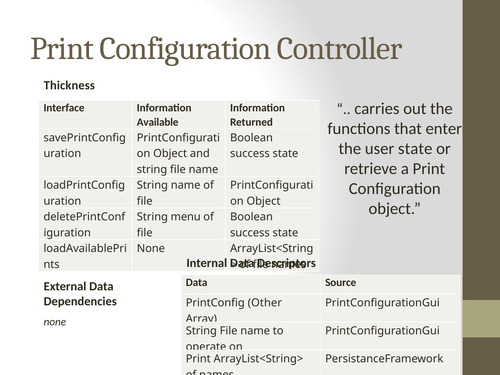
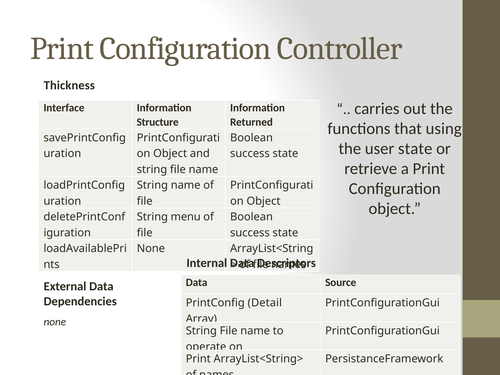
Available: Available -> Structure (158, 122)
enter: enter -> using (444, 129)
Other: Other -> Detail (265, 303)
